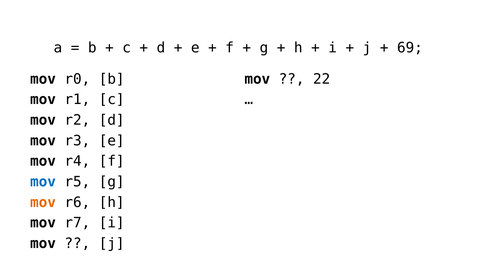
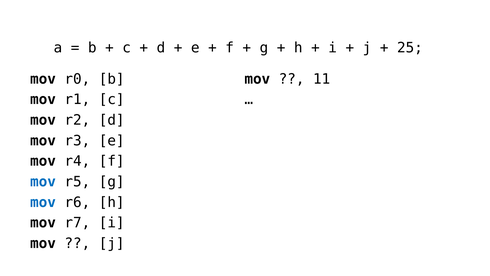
69: 69 -> 25 (410, 48)
22: 22 -> 11 (322, 79)
mov colour: orange -> blue (43, 202)
